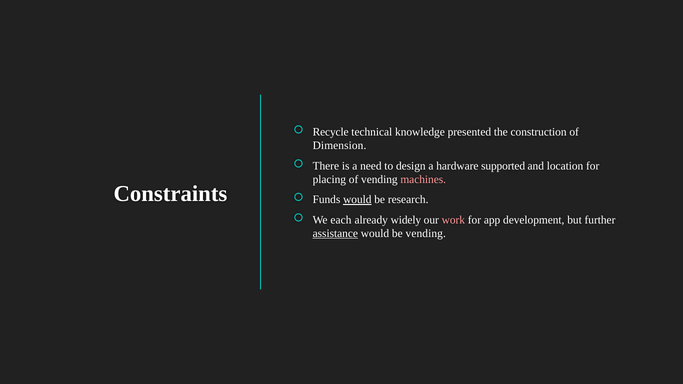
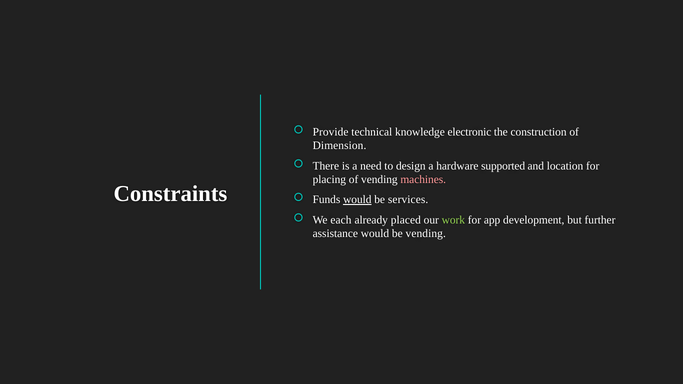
Recycle: Recycle -> Provide (331, 132)
presented: presented -> electronic (469, 132)
research: research -> services (408, 200)
widely: widely -> placed (406, 220)
work colour: pink -> light green (453, 220)
assistance underline: present -> none (335, 234)
